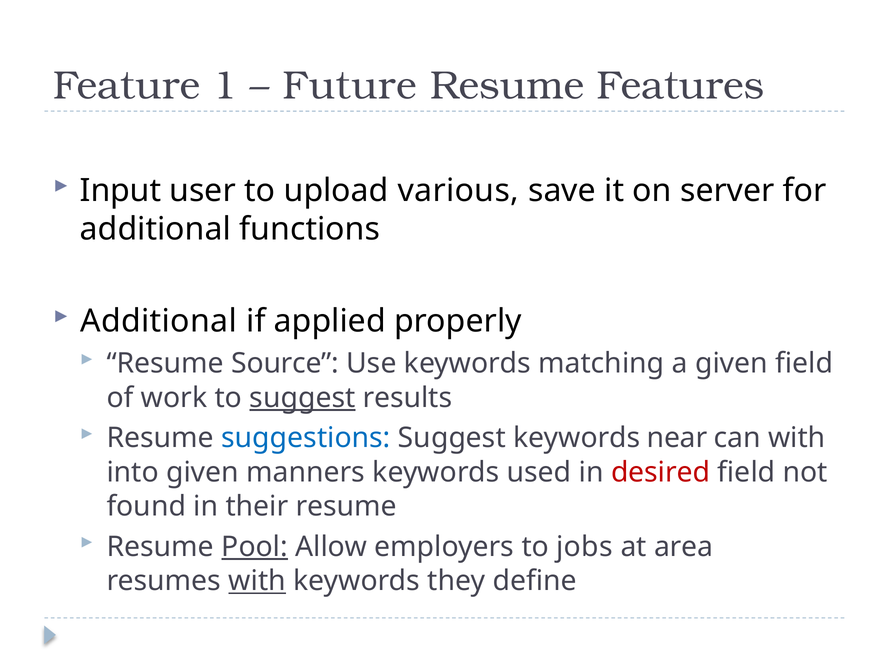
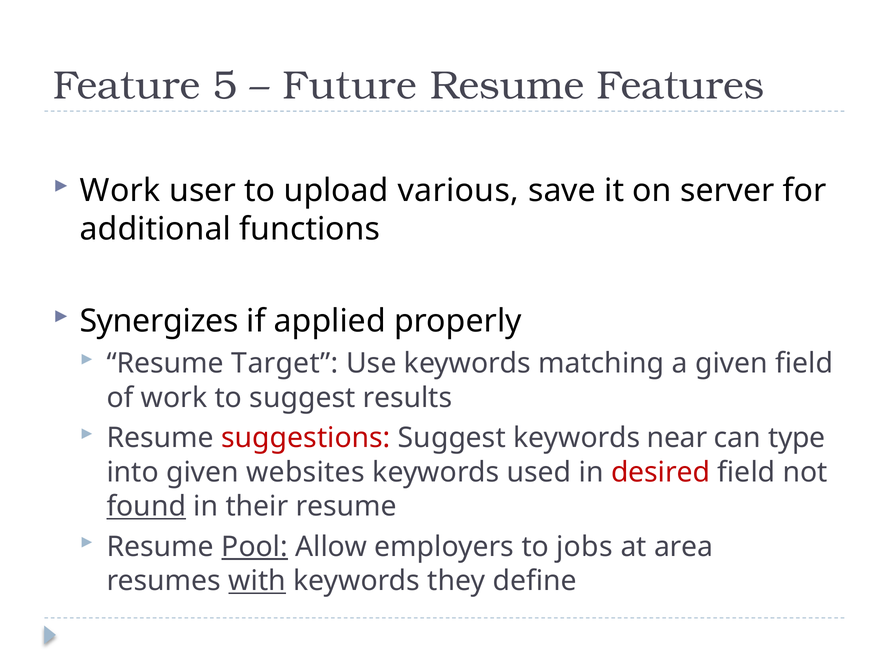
1: 1 -> 5 (225, 86)
Input: Input -> Work (120, 191)
Additional: Additional -> Synergizes (159, 321)
Source: Source -> Target (285, 363)
suggest underline: present -> none (302, 398)
suggestions colour: blue -> red (306, 438)
can with: with -> type (797, 438)
manners: manners -> websites (306, 472)
found underline: none -> present (146, 506)
